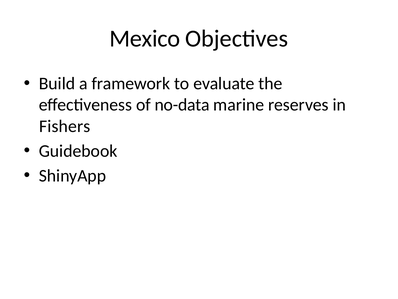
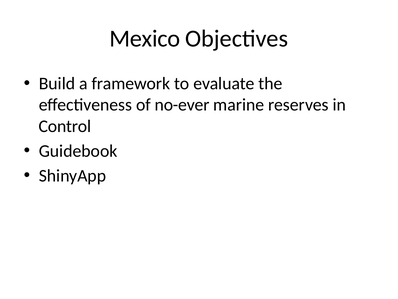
no-data: no-data -> no-ever (182, 105)
Fishers: Fishers -> Control (65, 126)
